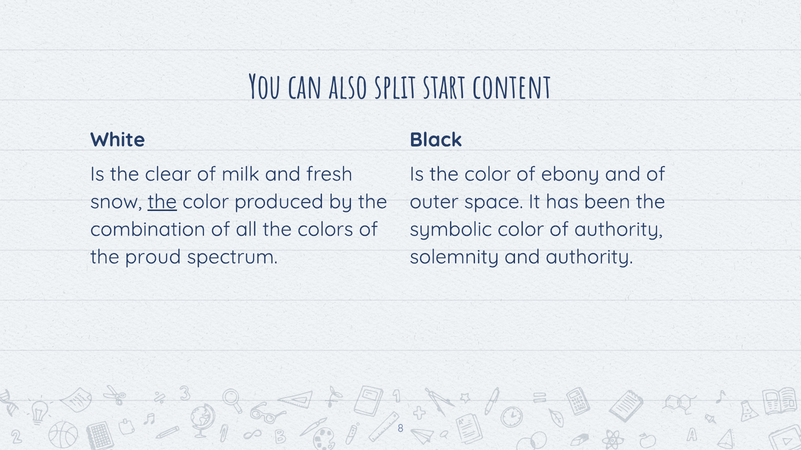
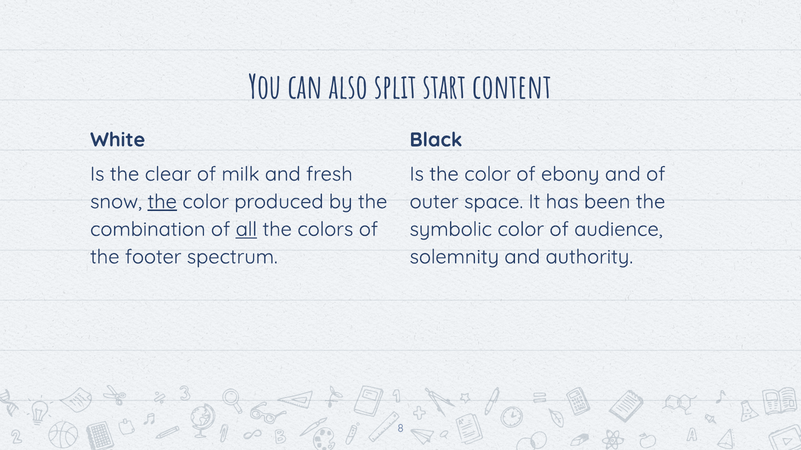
all underline: none -> present (246, 230)
of authority: authority -> audience (618, 230)
proud: proud -> footer (153, 257)
